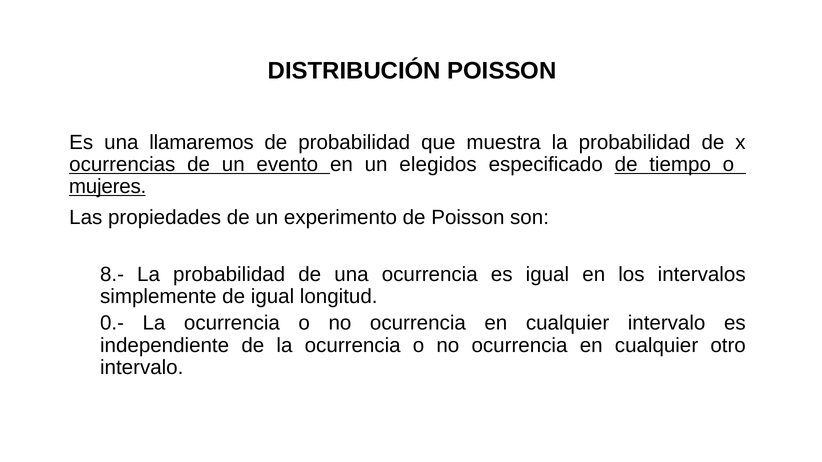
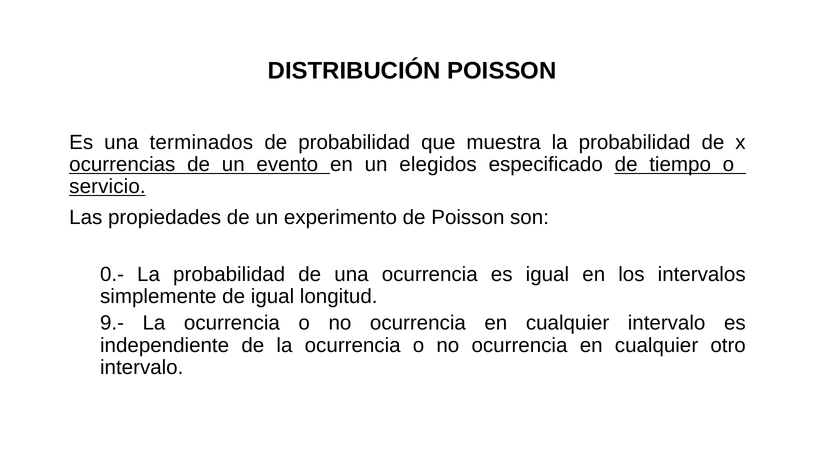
llamaremos: llamaremos -> terminados (201, 142)
mujeres: mujeres -> servicio (107, 187)
8.-: 8.- -> 0.- (112, 275)
0.-: 0.- -> 9.- (112, 323)
